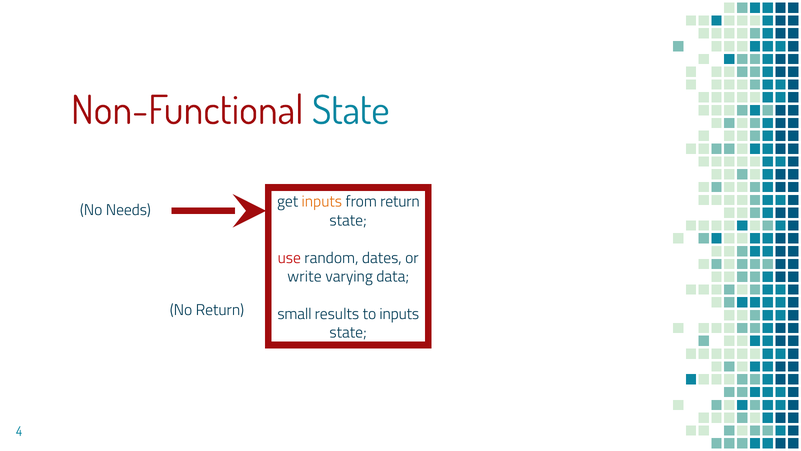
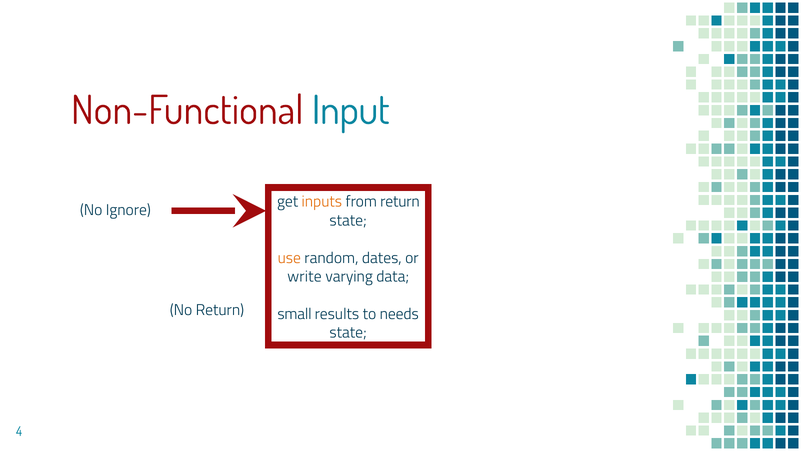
Non-Functional State: State -> Input (351, 111)
Needs: Needs -> Ignore (128, 210)
use colour: red -> orange (289, 258)
to inputs: inputs -> needs (399, 314)
